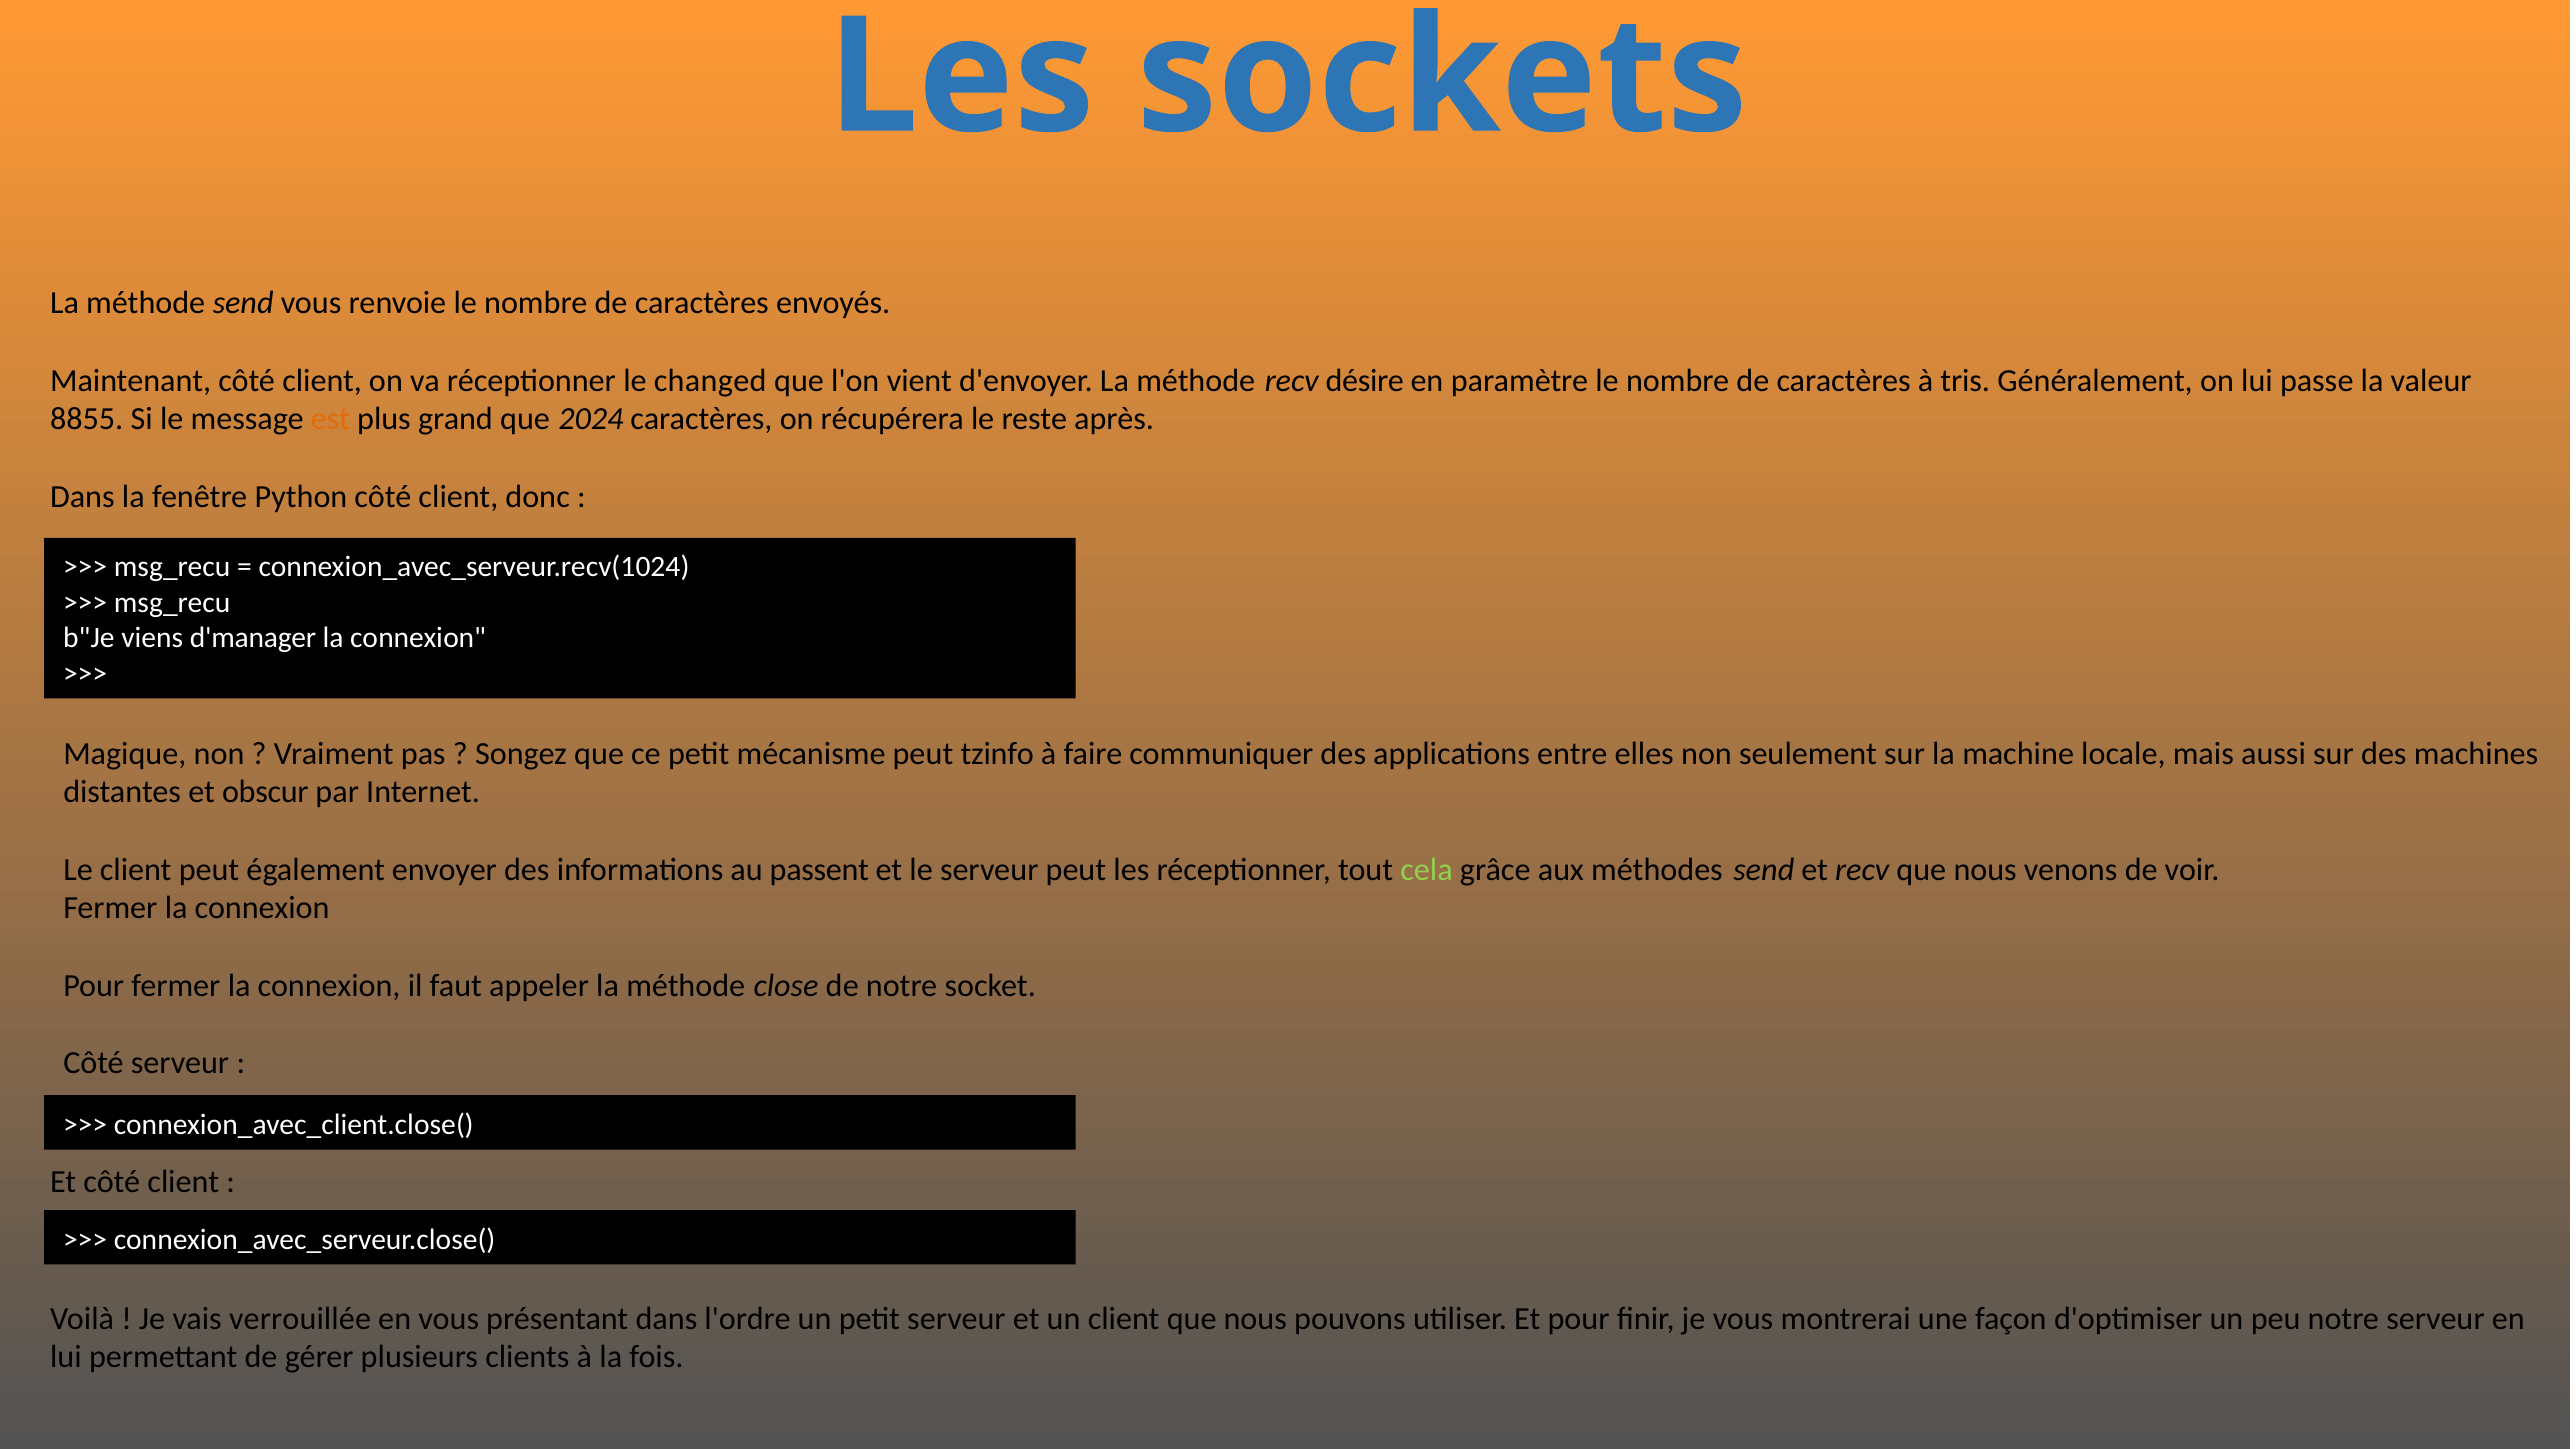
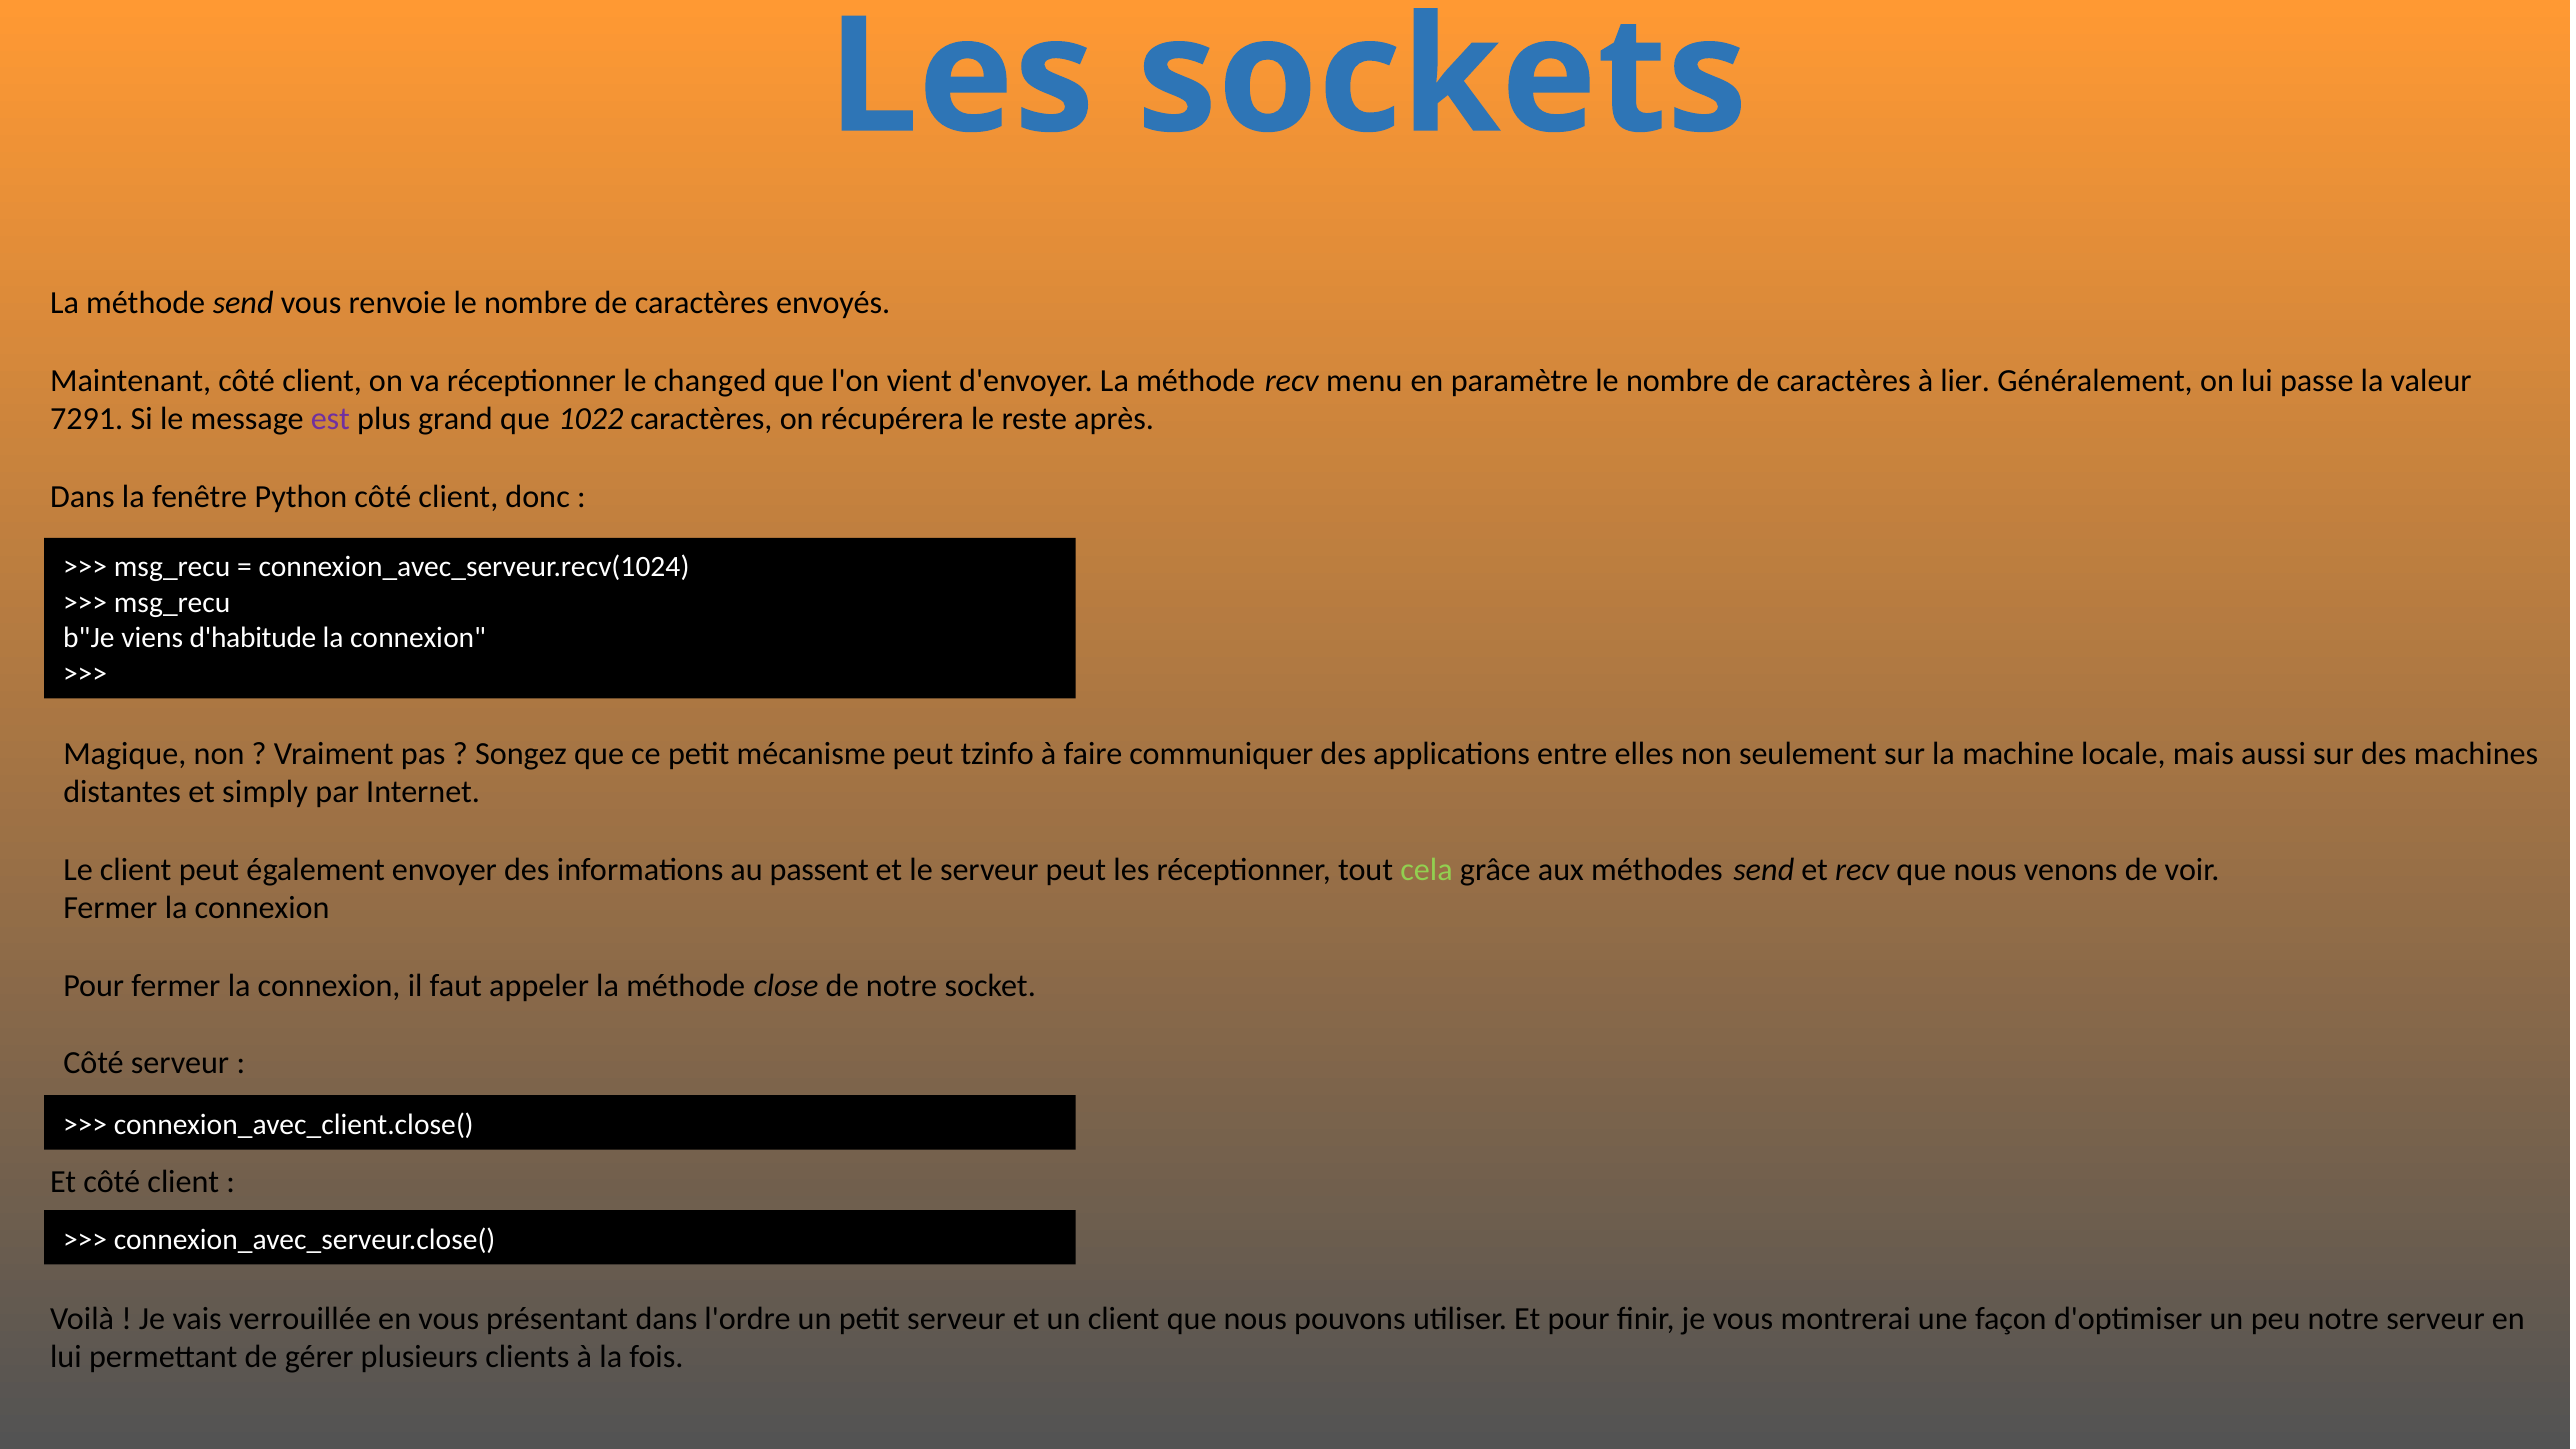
désire: désire -> menu (1364, 381)
tris: tris -> lier (1965, 381)
8855: 8855 -> 7291 (87, 419)
est colour: orange -> purple (330, 419)
2024: 2024 -> 1022 (591, 419)
d'manager: d'manager -> d'habitude (253, 638)
obscur: obscur -> simply (265, 792)
